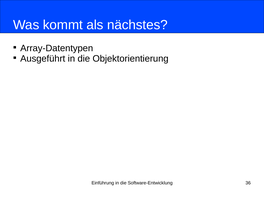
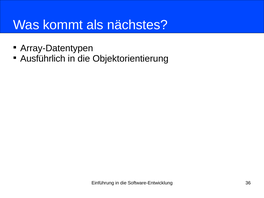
Ausgeführt: Ausgeführt -> Ausführlich (43, 59)
